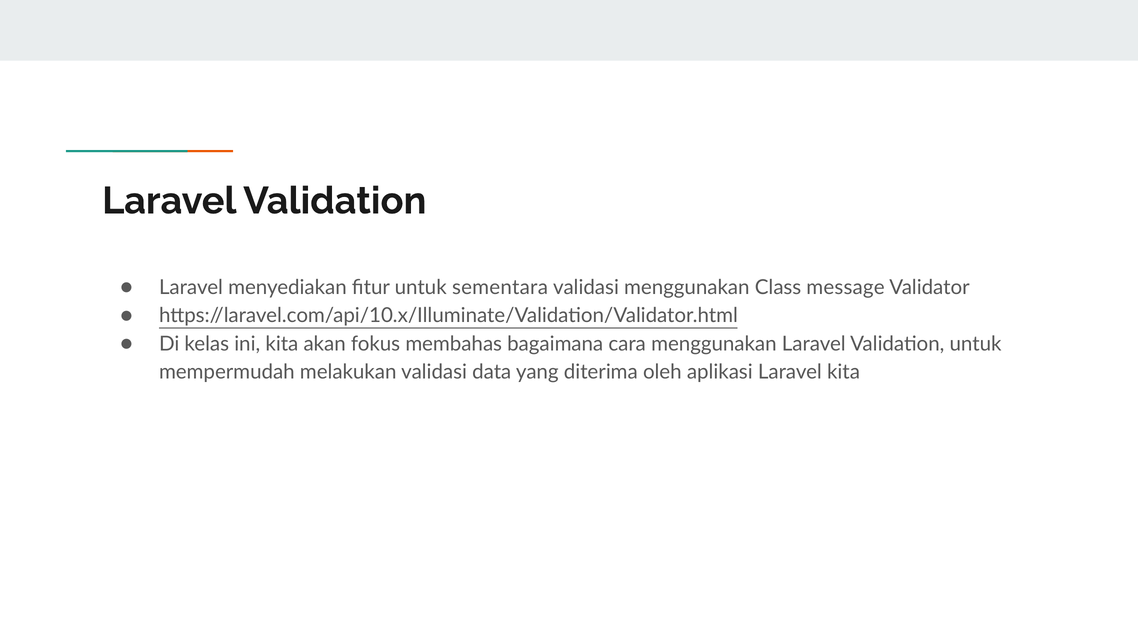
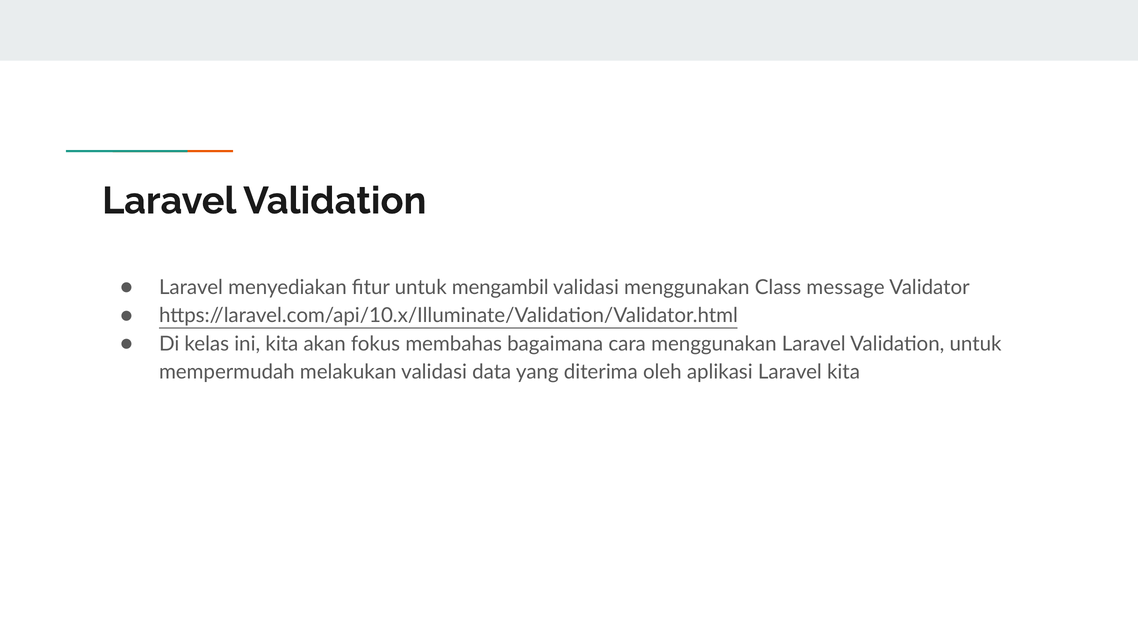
sementara: sementara -> mengambil (500, 287)
